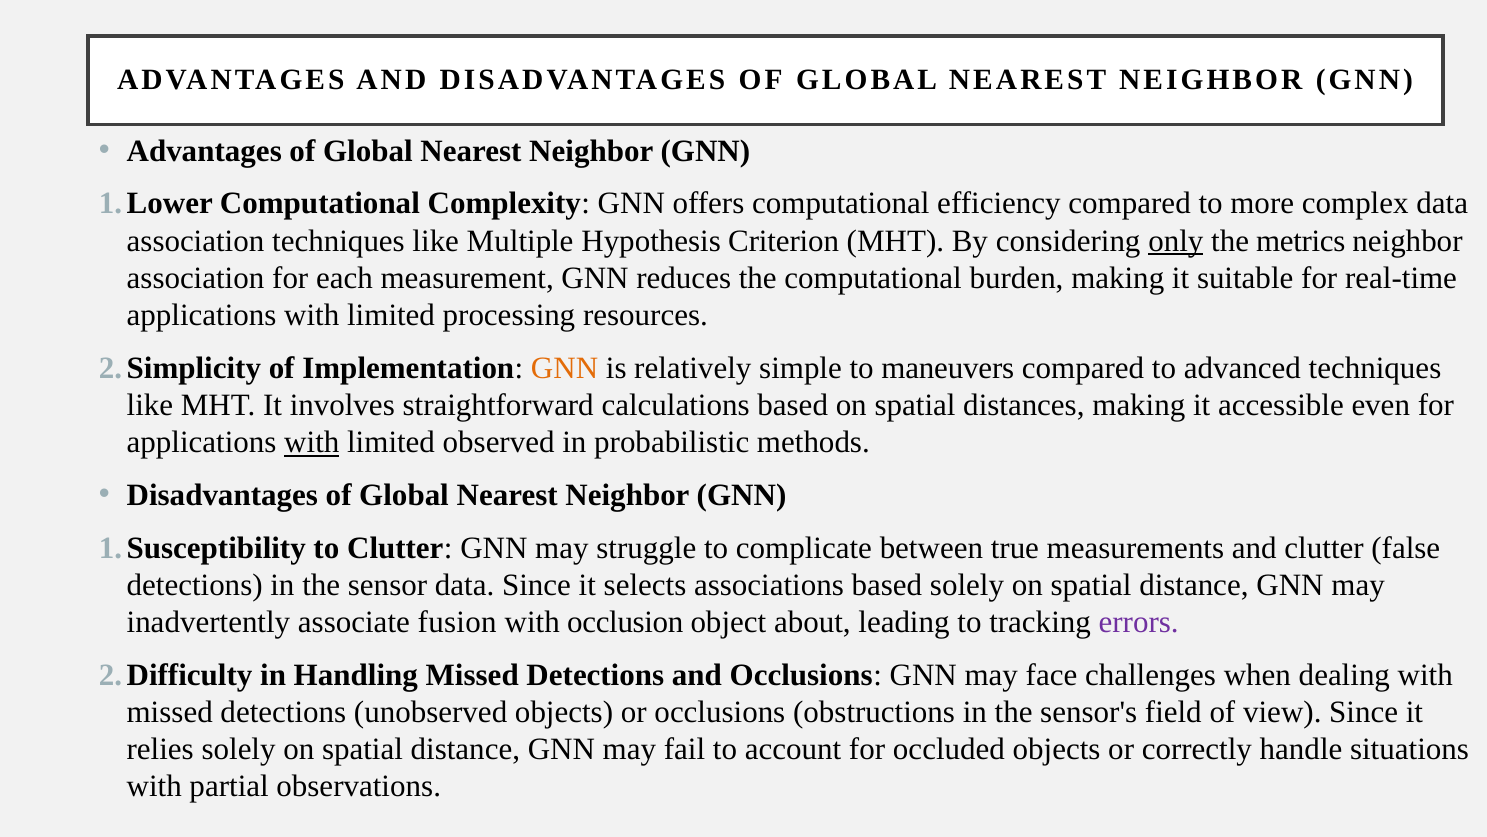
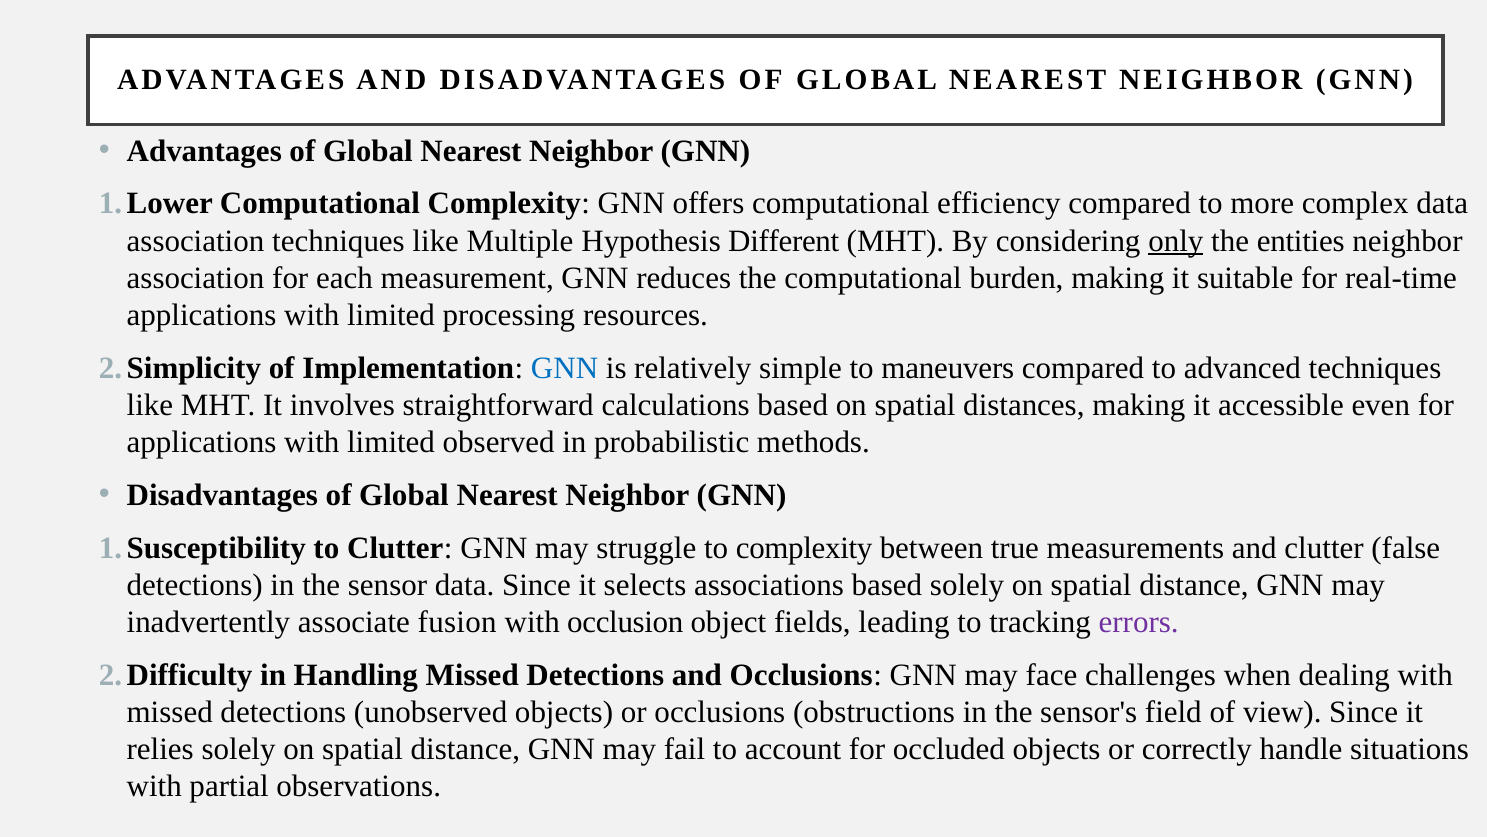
Criterion: Criterion -> Different (784, 241)
metrics: metrics -> entities (1301, 241)
GNN colour: orange -> blue (565, 368)
with underline: present -> none (312, 442)
to complicate: complicate -> complexity (804, 547)
about: about -> fields (812, 622)
